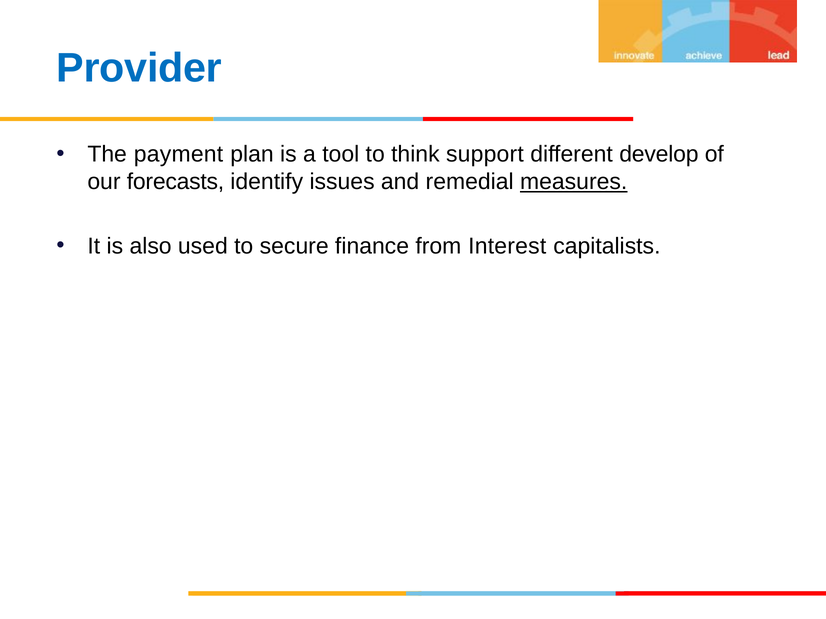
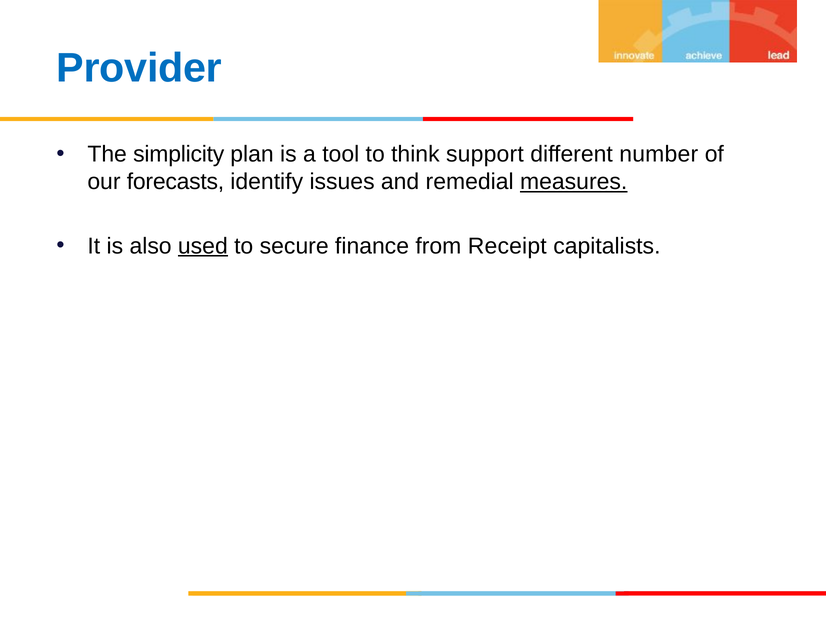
payment: payment -> simplicity (179, 154)
develop: develop -> number (659, 154)
used underline: none -> present (203, 246)
Interest: Interest -> Receipt (507, 246)
